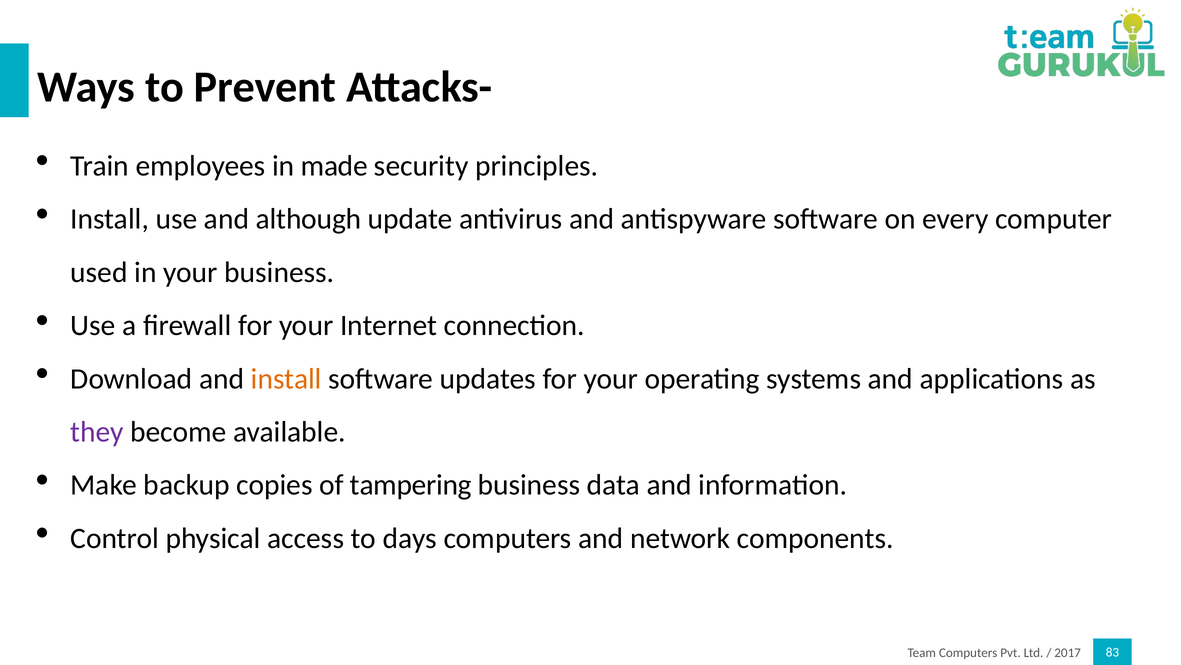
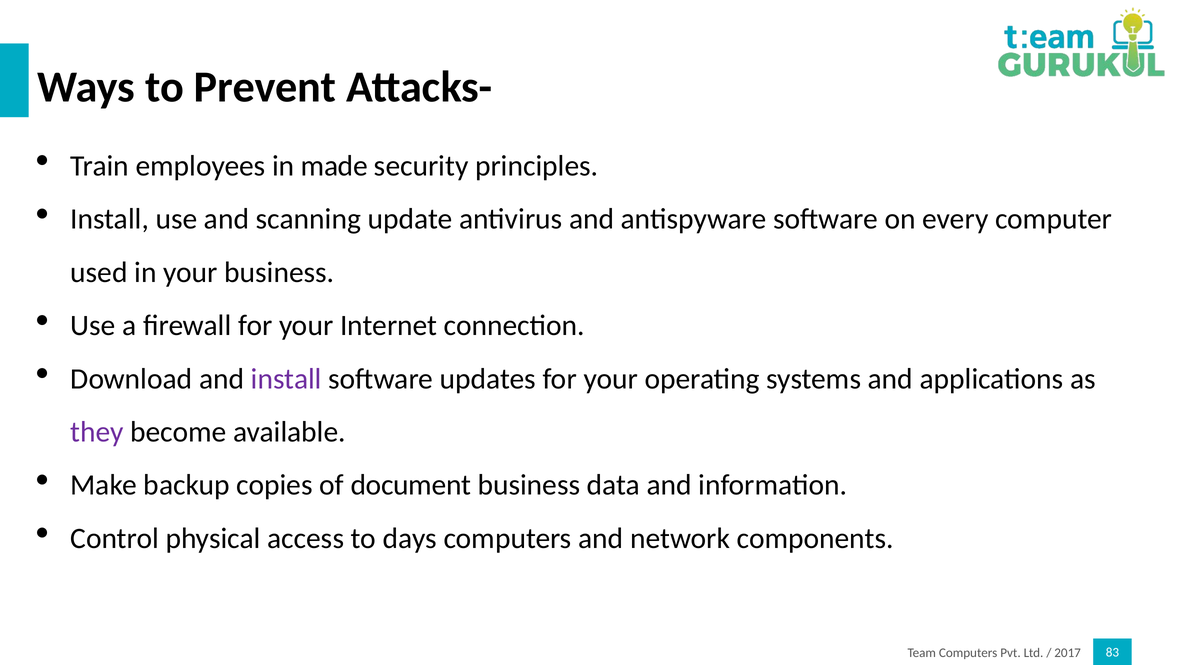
although: although -> scanning (308, 219)
install colour: orange -> purple (286, 378)
tampering: tampering -> document (411, 485)
